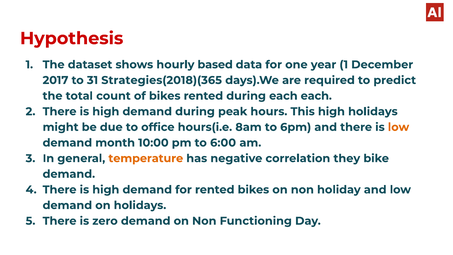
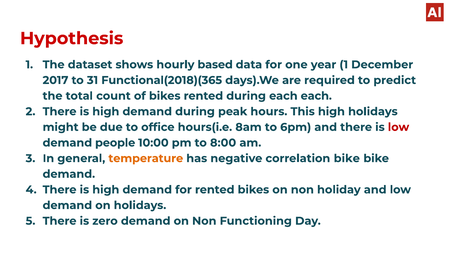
Strategies(2018)(365: Strategies(2018)(365 -> Functional(2018)(365 (162, 80)
low colour: orange -> red (399, 127)
month: month -> people (115, 143)
6:00: 6:00 -> 8:00 (223, 143)
correlation they: they -> bike (347, 158)
